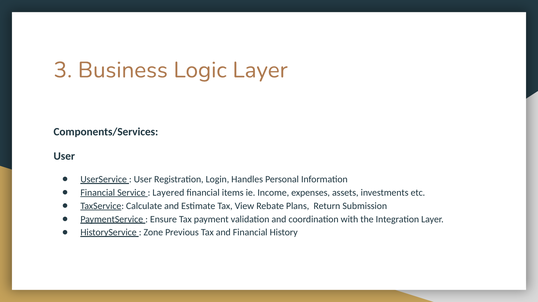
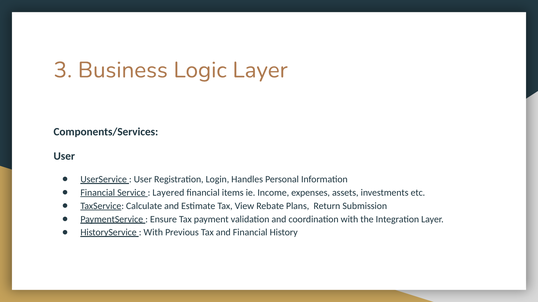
Zone: Zone -> With (153, 233)
